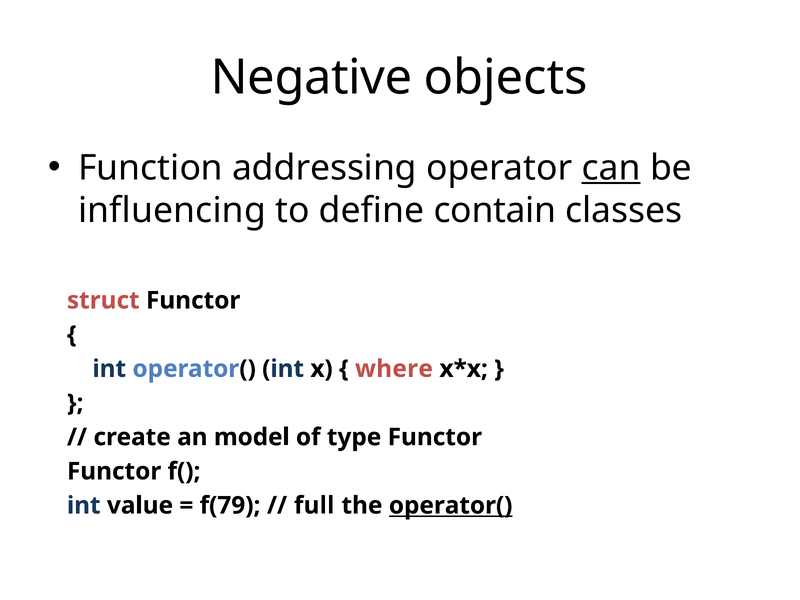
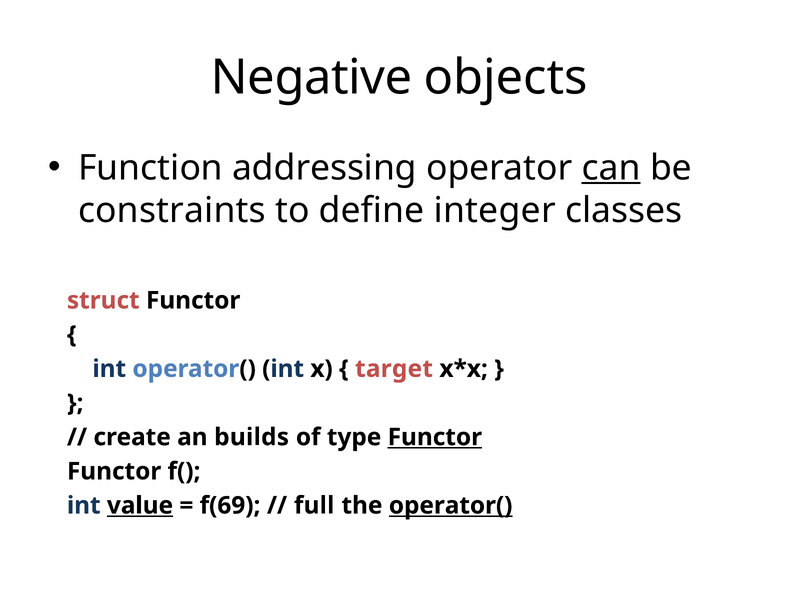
influencing: influencing -> constraints (172, 211)
contain: contain -> integer (495, 211)
where: where -> target (394, 369)
model: model -> builds (252, 437)
Functor underline: none -> present (435, 437)
value underline: none -> present (140, 506)
f(79: f(79 -> f(69 (230, 506)
